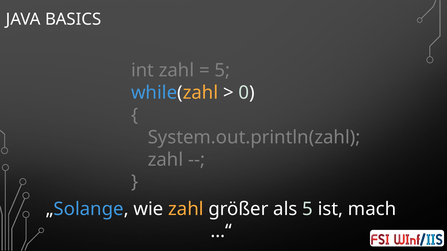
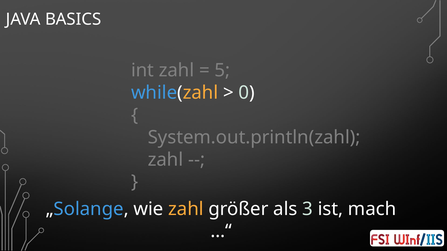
als 5: 5 -> 3 (308, 209)
